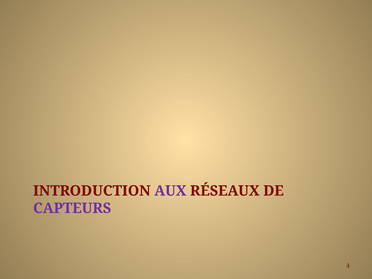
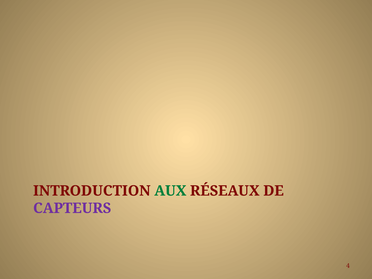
AUX colour: purple -> green (170, 191)
